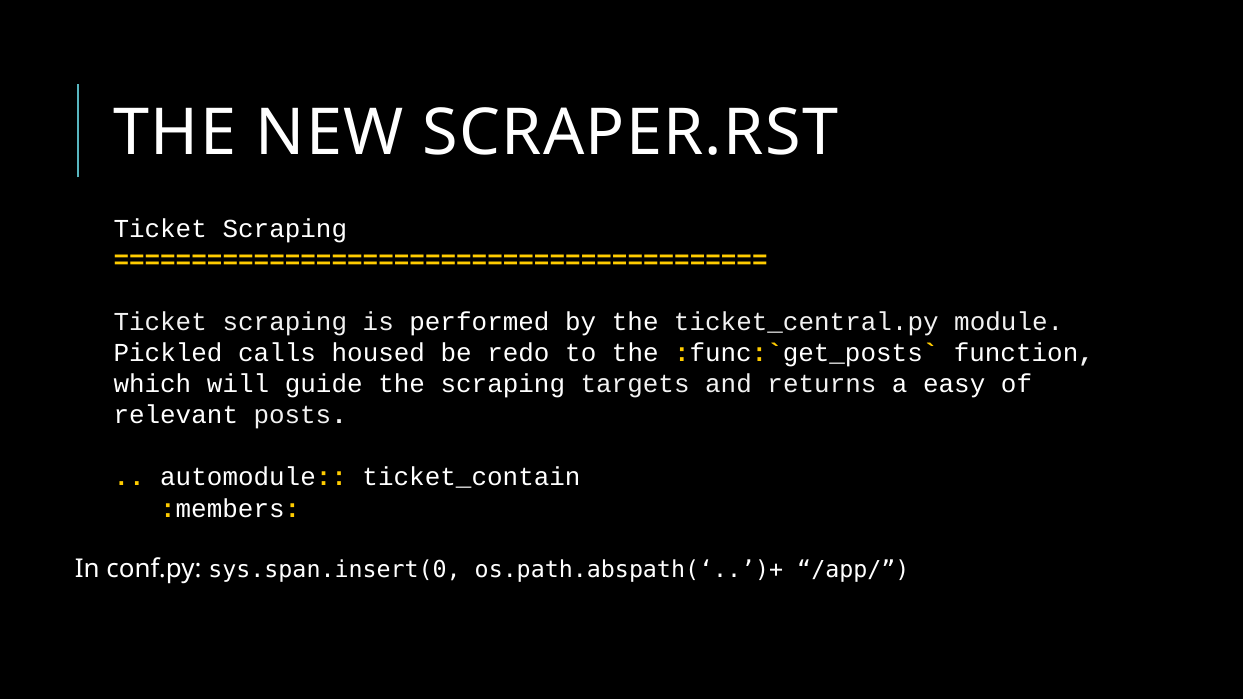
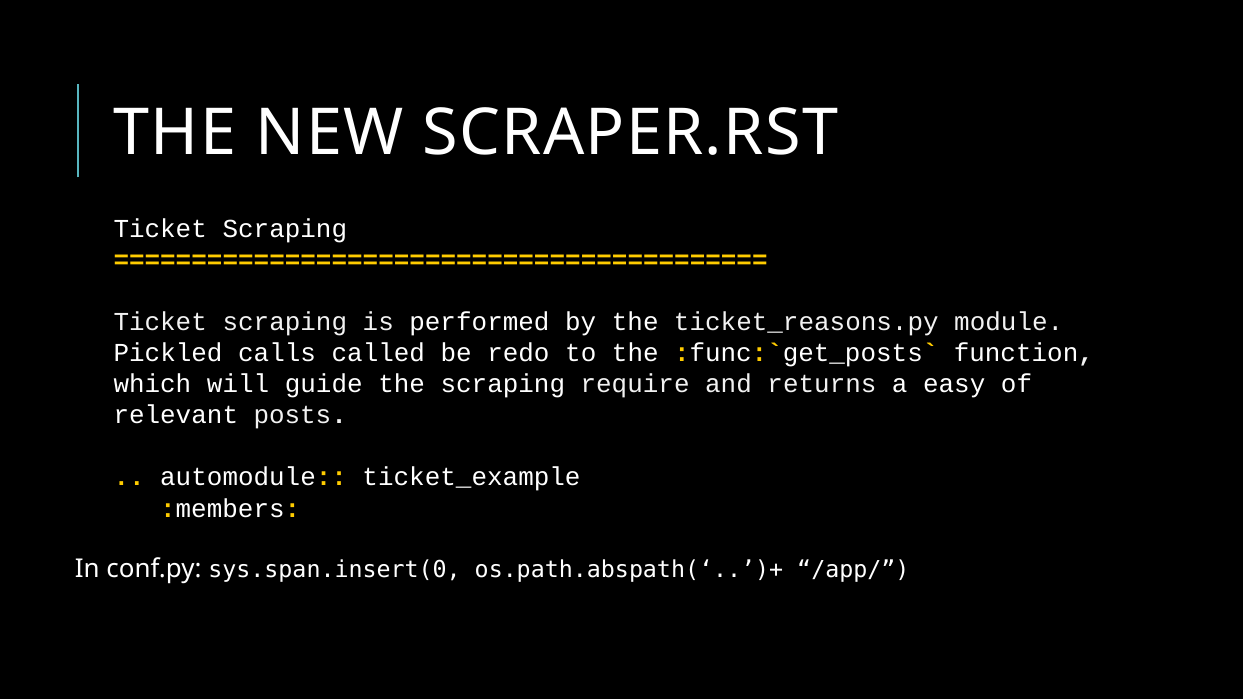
ticket_central.py: ticket_central.py -> ticket_reasons.py (806, 322)
housed: housed -> called (378, 353)
targets: targets -> require (635, 384)
ticket_contain: ticket_contain -> ticket_example (472, 477)
